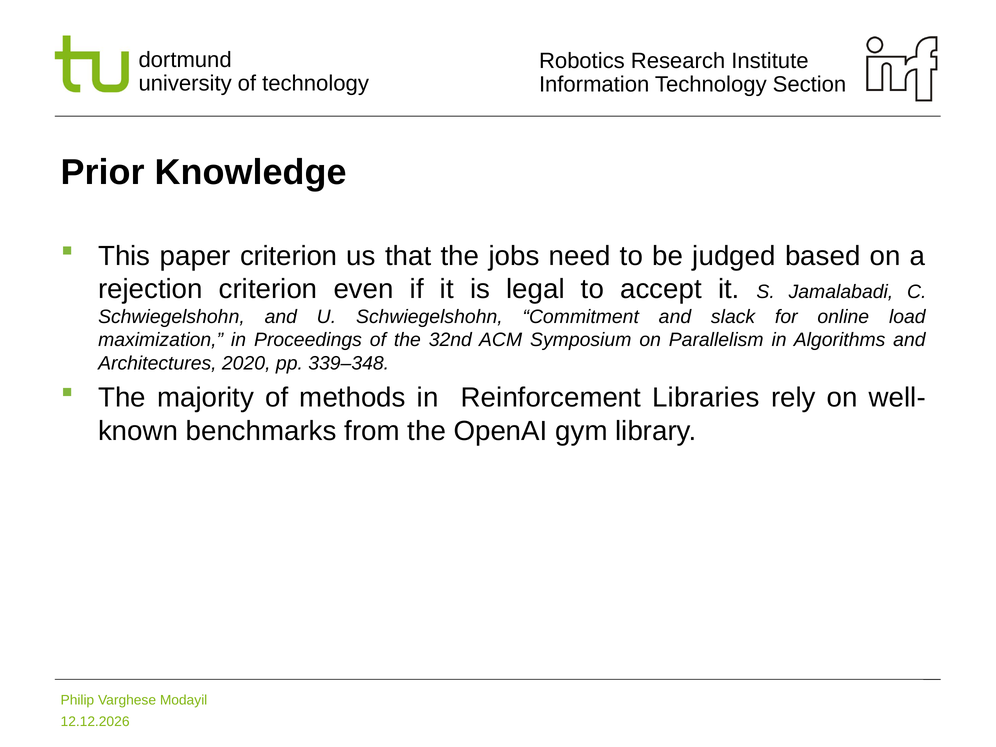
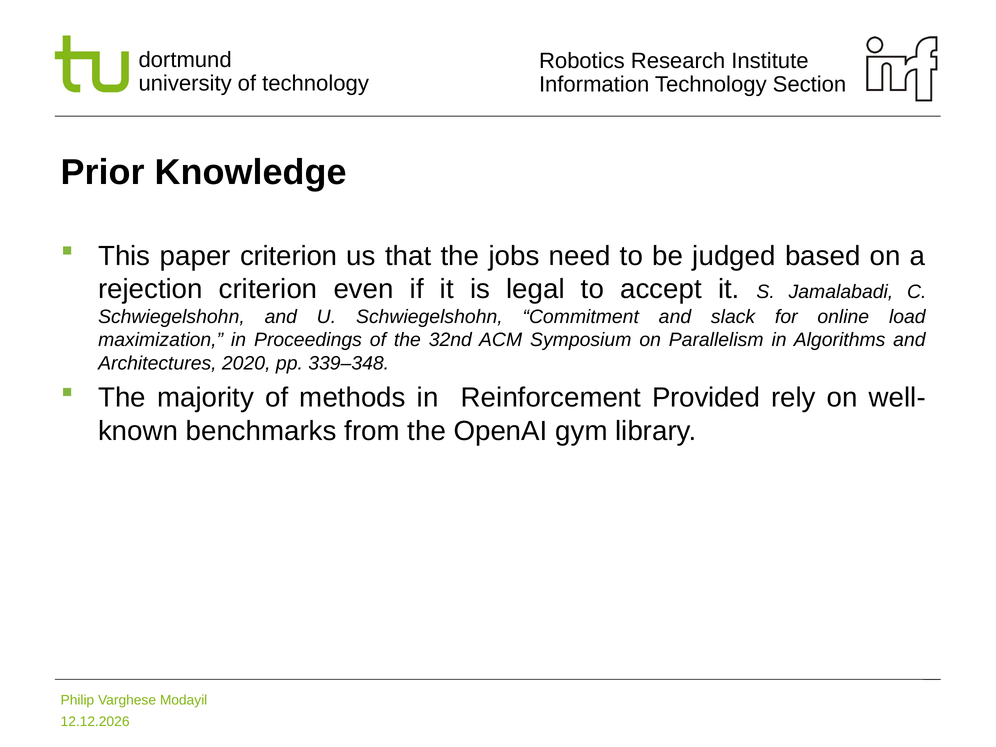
Libraries: Libraries -> Provided (706, 398)
